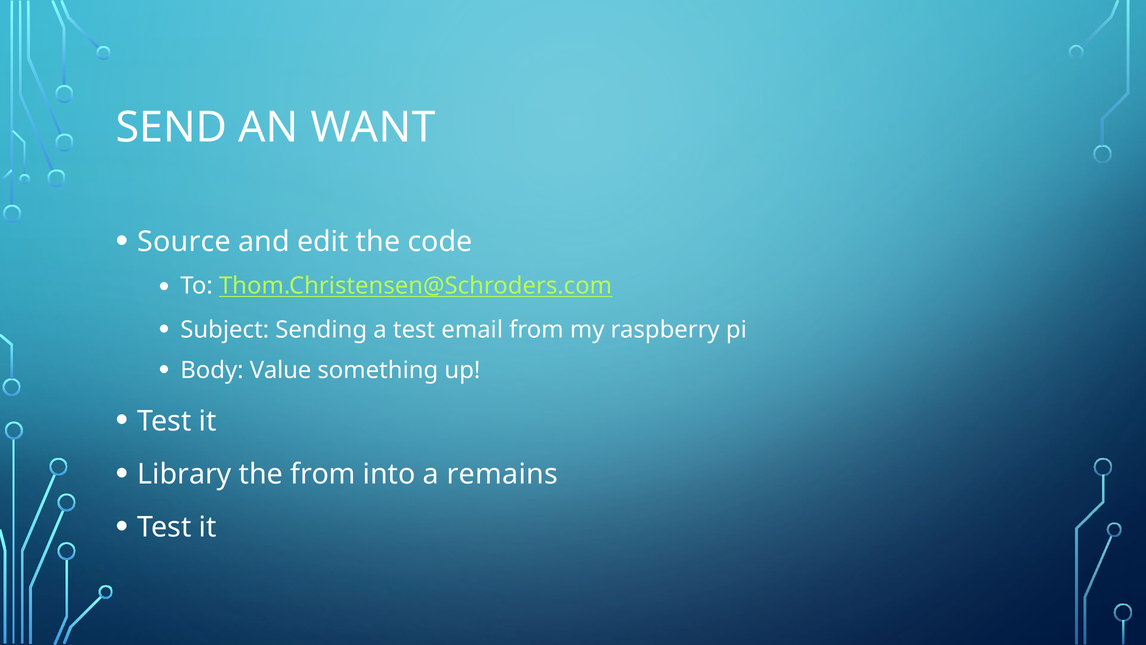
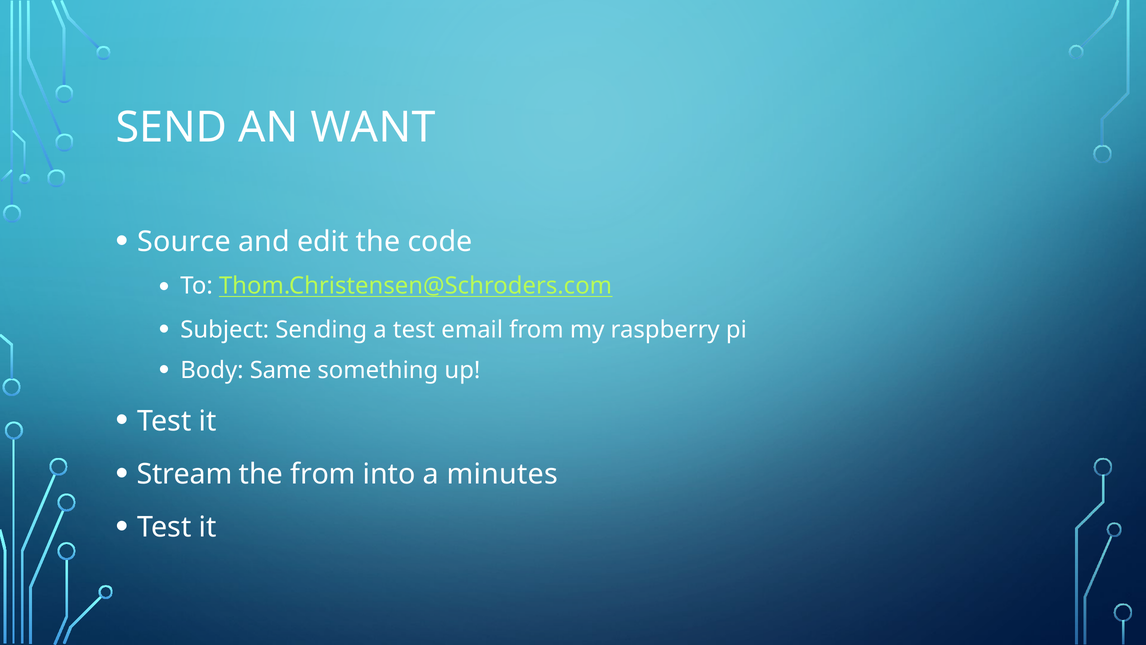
Value: Value -> Same (281, 370)
Library: Library -> Stream (185, 474)
remains: remains -> minutes (502, 474)
